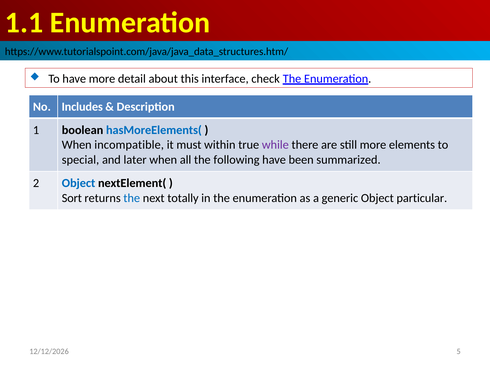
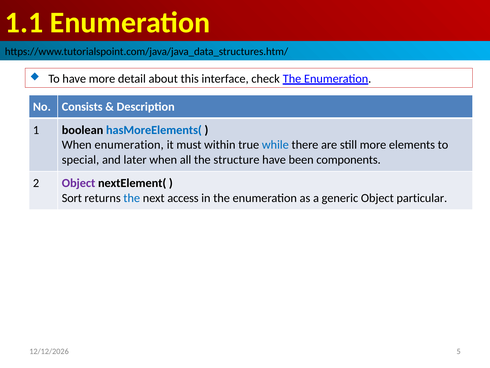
Includes: Includes -> Consists (82, 107)
When incompatible: incompatible -> enumeration (129, 145)
while colour: purple -> blue (275, 145)
following: following -> structure (236, 160)
summarized: summarized -> components (349, 160)
Object colour: blue -> purple (79, 183)
totally: totally -> access (183, 198)
